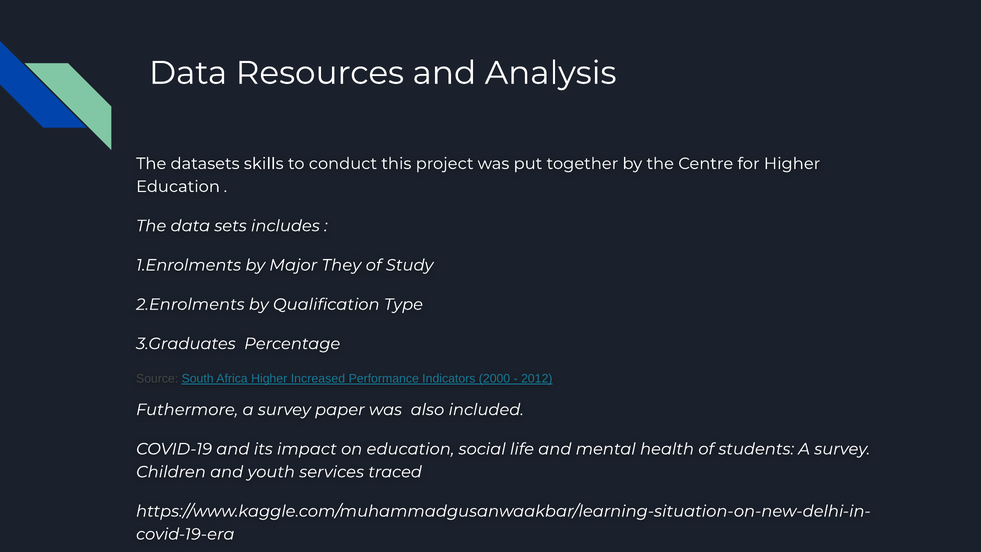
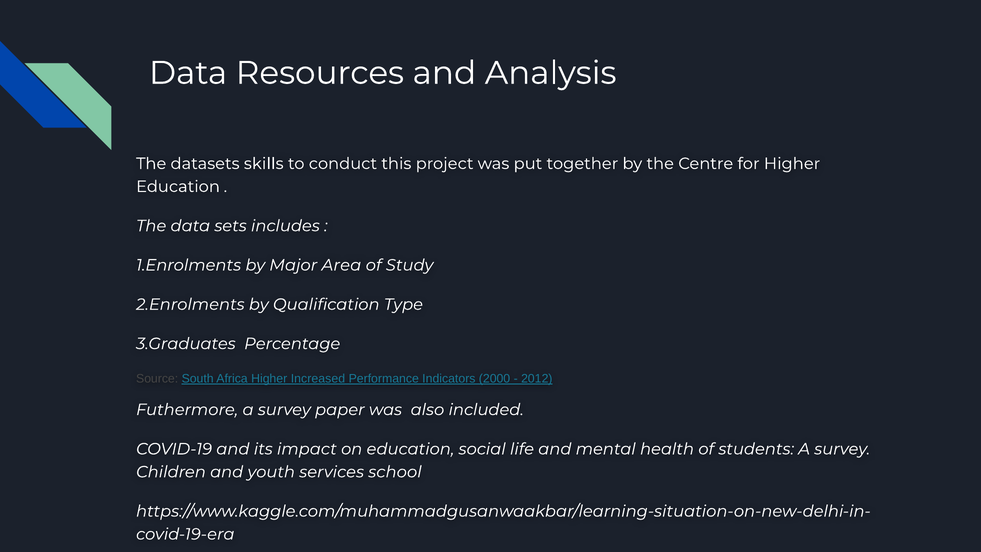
They: They -> Area (341, 265)
traced: traced -> school (395, 472)
